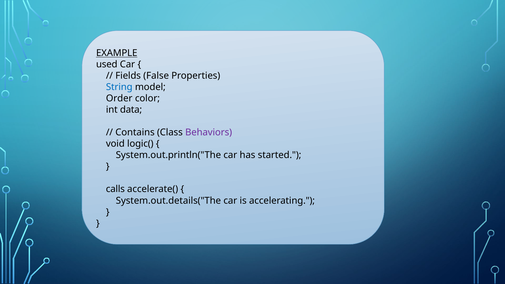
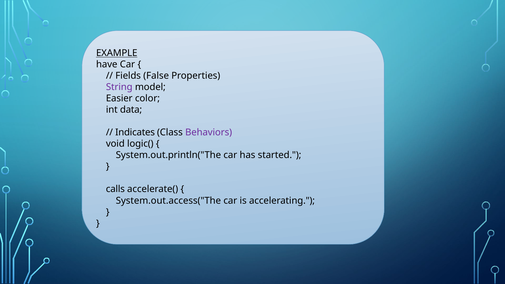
used: used -> have (107, 64)
String colour: blue -> purple (119, 87)
Order: Order -> Easier (119, 98)
Contains: Contains -> Indicates (135, 132)
System.out.details("The: System.out.details("The -> System.out.access("The (168, 201)
